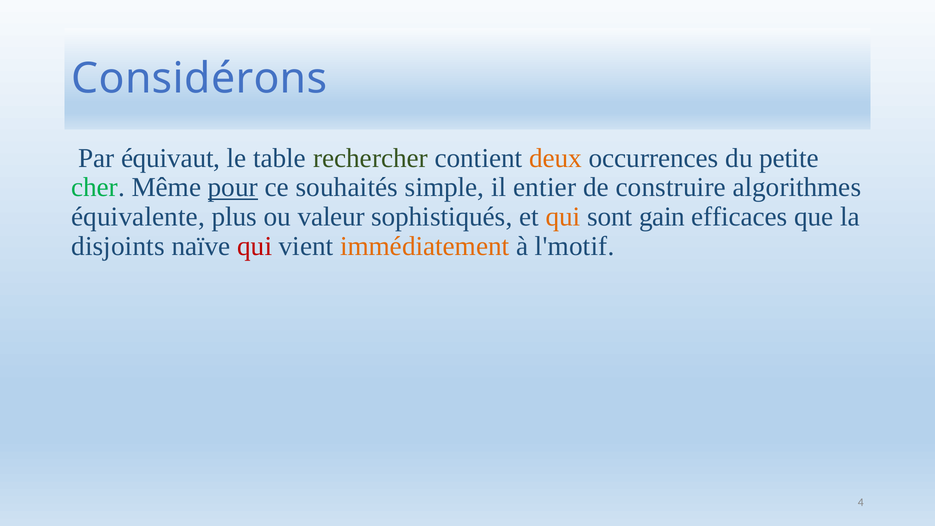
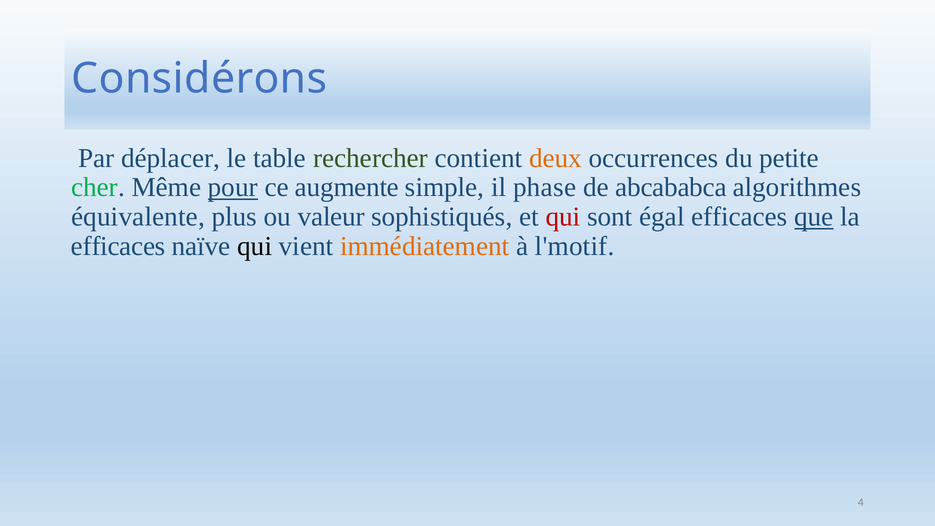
équivaut: équivaut -> déplacer (171, 158)
souhaités: souhaités -> augmente (347, 187)
entier: entier -> phase (545, 187)
construire: construire -> abcababca (671, 187)
qui colour: orange -> red (563, 217)
gain: gain -> égal (662, 217)
que underline: none -> present (814, 217)
disjoints: disjoints -> efficaces (118, 246)
qui colour: red -> black (255, 246)
